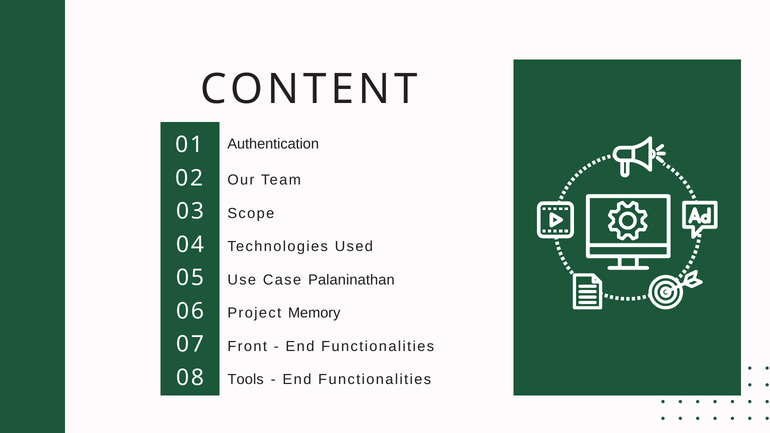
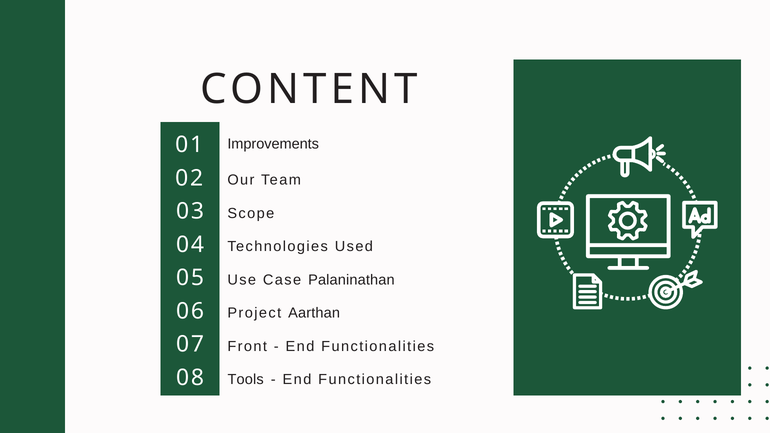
Authentication: Authentication -> Improvements (273, 144)
Memory: Memory -> Aarthan (314, 313)
